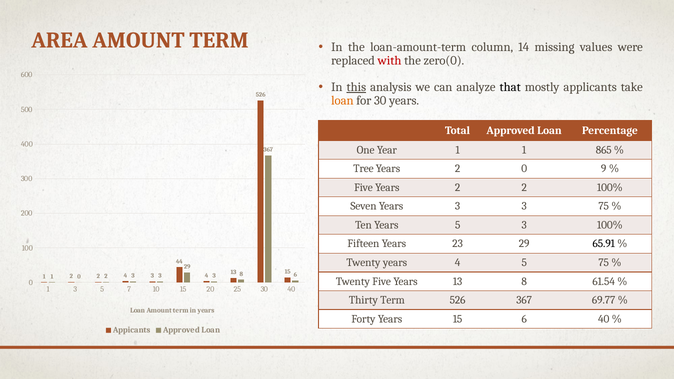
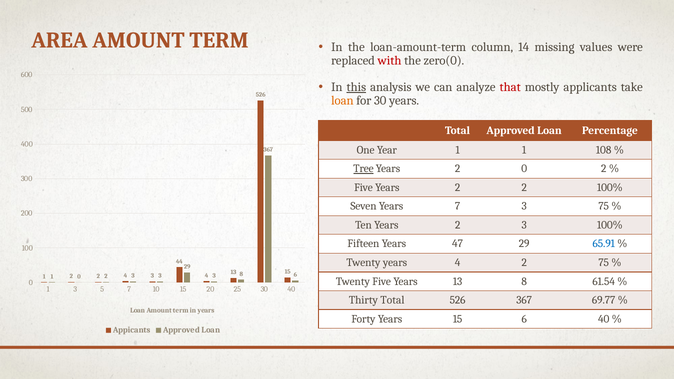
that colour: black -> red (510, 87)
865: 865 -> 108 (604, 150)
Tree underline: none -> present (363, 169)
2 0 9: 9 -> 2 (604, 169)
Years 3: 3 -> 7 (458, 206)
Ten Years 5: 5 -> 2 (458, 225)
23: 23 -> 47 (458, 244)
65.91 colour: black -> blue (604, 244)
4 5: 5 -> 2 (524, 263)
Thirty Term: Term -> Total (392, 300)
